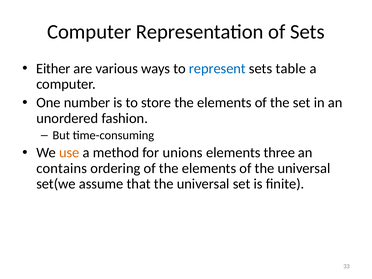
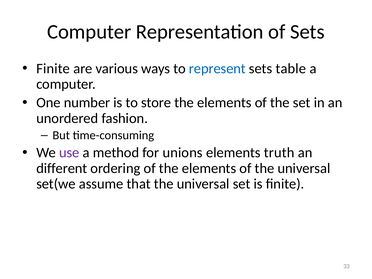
Either: Either -> Finite (53, 68)
use colour: orange -> purple (69, 153)
three: three -> truth (279, 153)
contains: contains -> different (62, 168)
